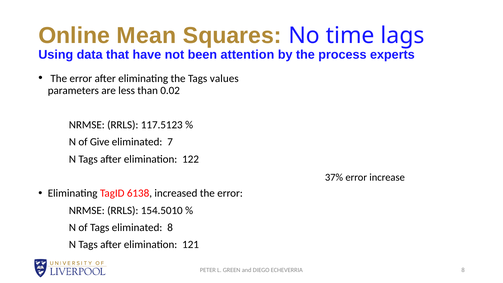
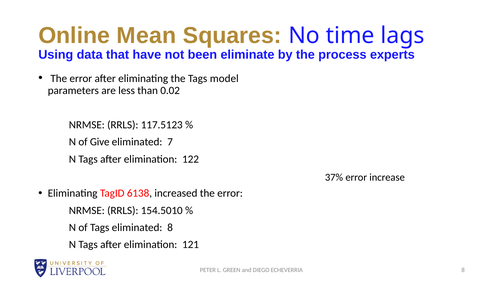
attention: attention -> eliminate (247, 55)
values: values -> model (224, 78)
